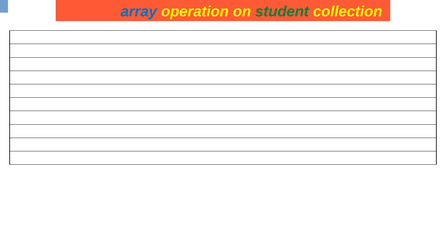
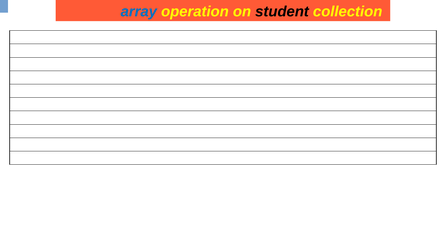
student colour: green -> black (282, 12)
